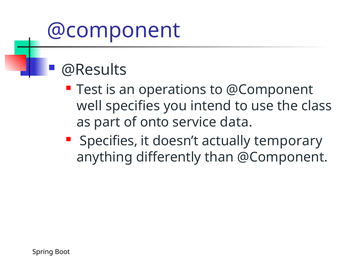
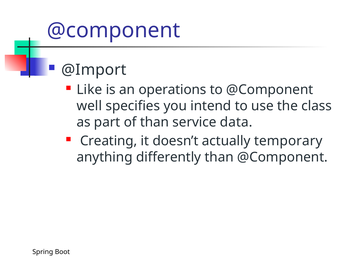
@Results: @Results -> @Import (94, 70)
Test: Test -> Like (89, 90)
of onto: onto -> than (155, 122)
Specifies: Specifies -> Creating (109, 141)
